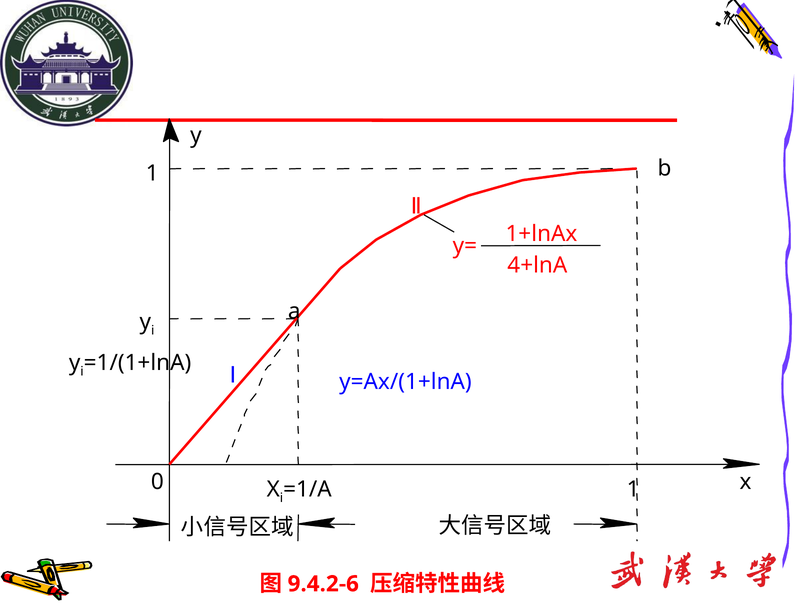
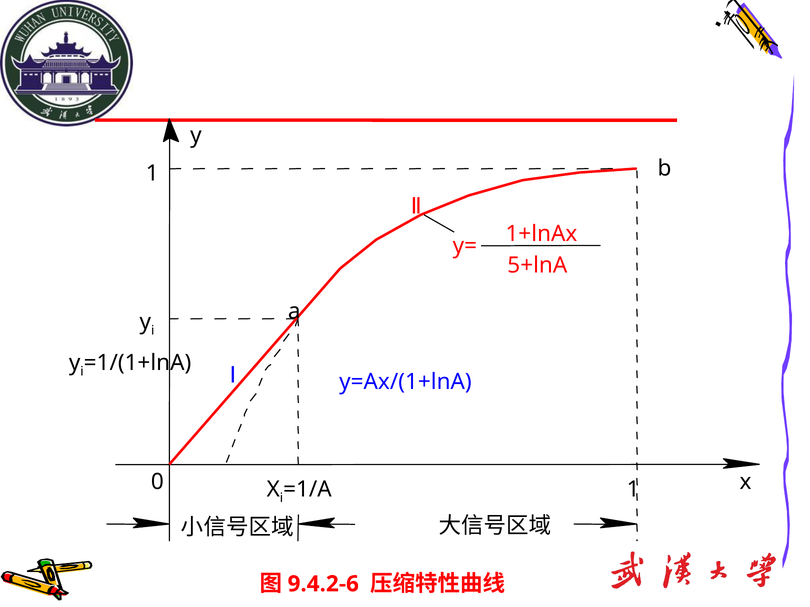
4+lnA: 4+lnA -> 5+lnA (537, 266)
